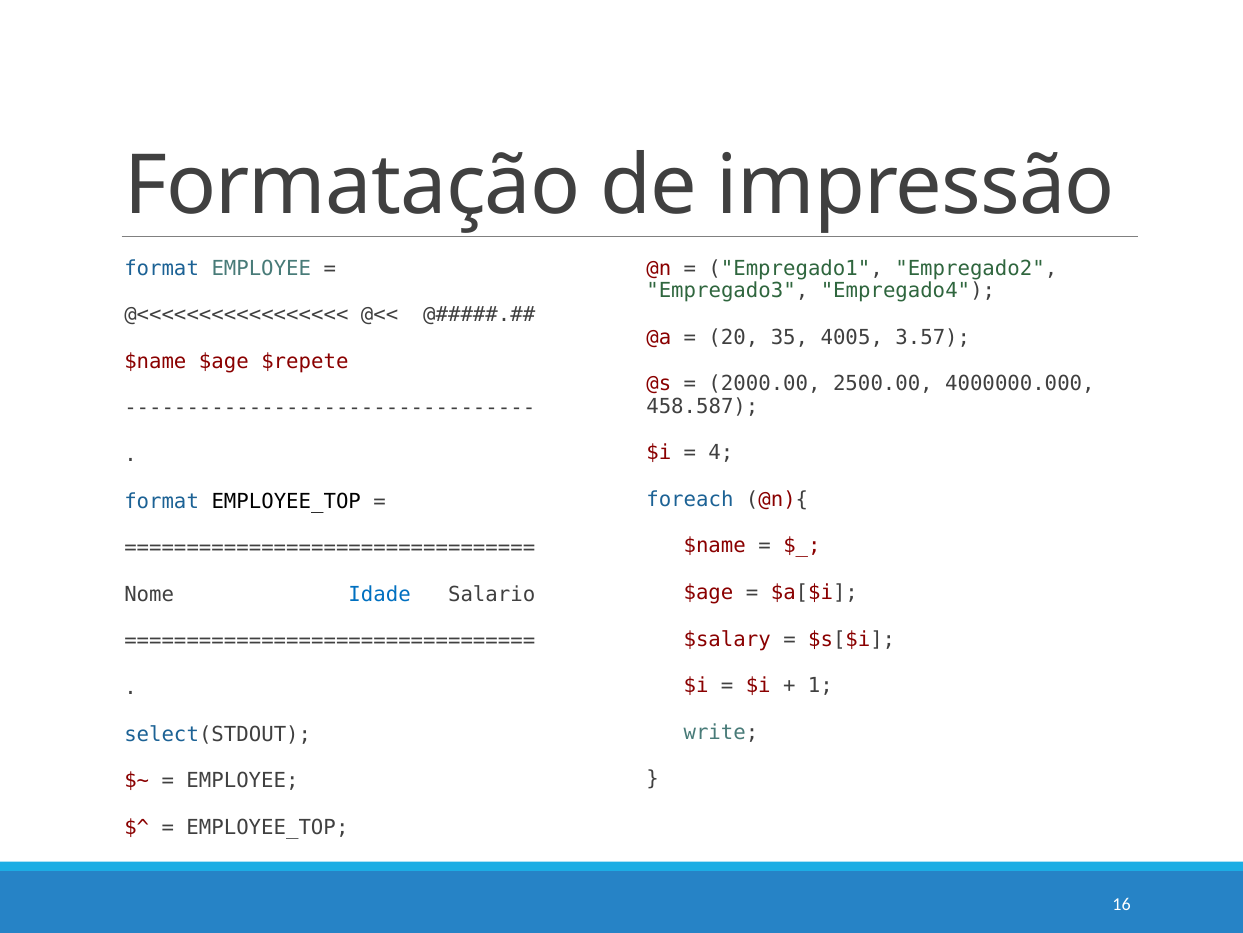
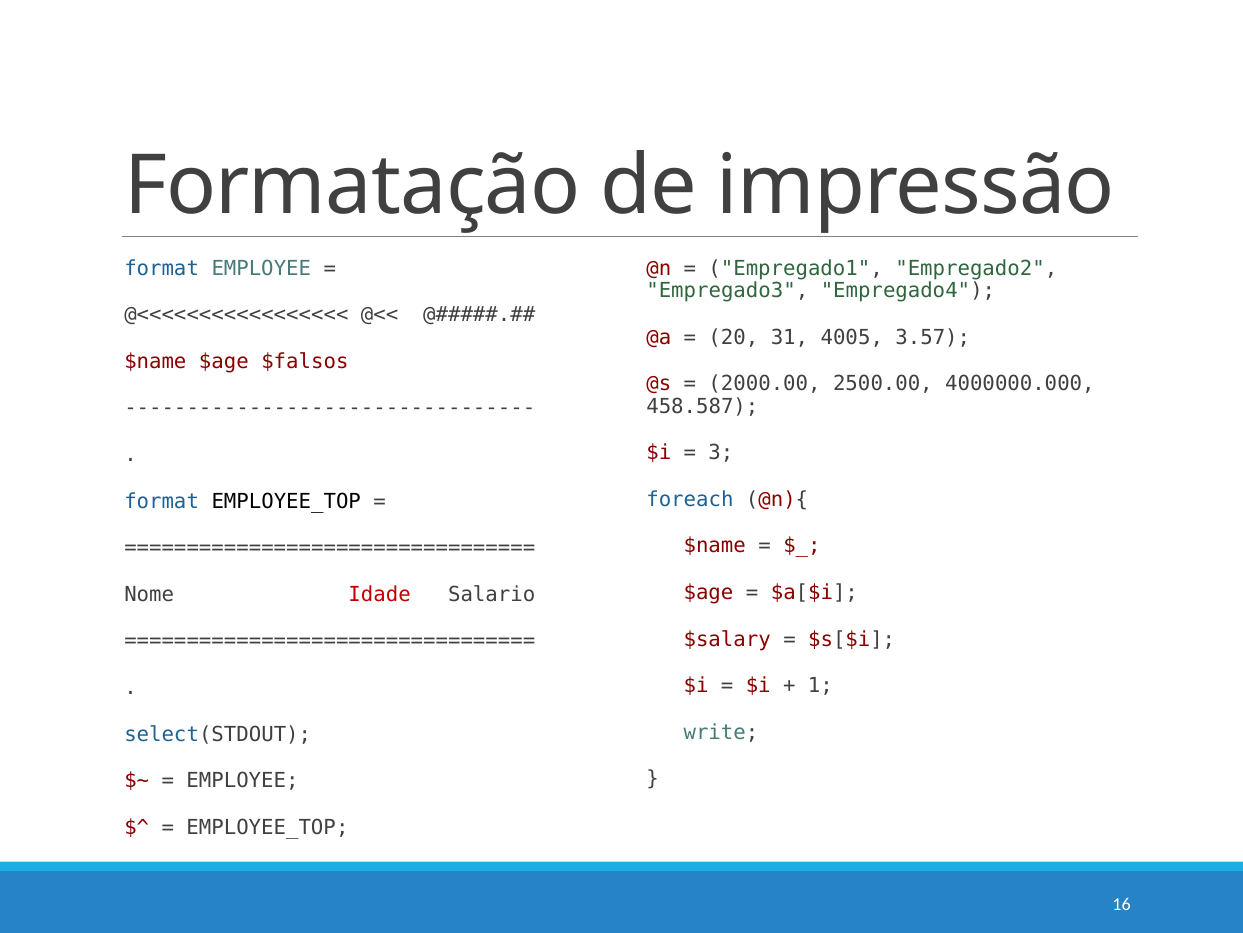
35: 35 -> 31 (789, 337)
$repete: $repete -> $falsos (305, 361)
4: 4 -> 3 (721, 453)
Idade colour: blue -> red (380, 594)
